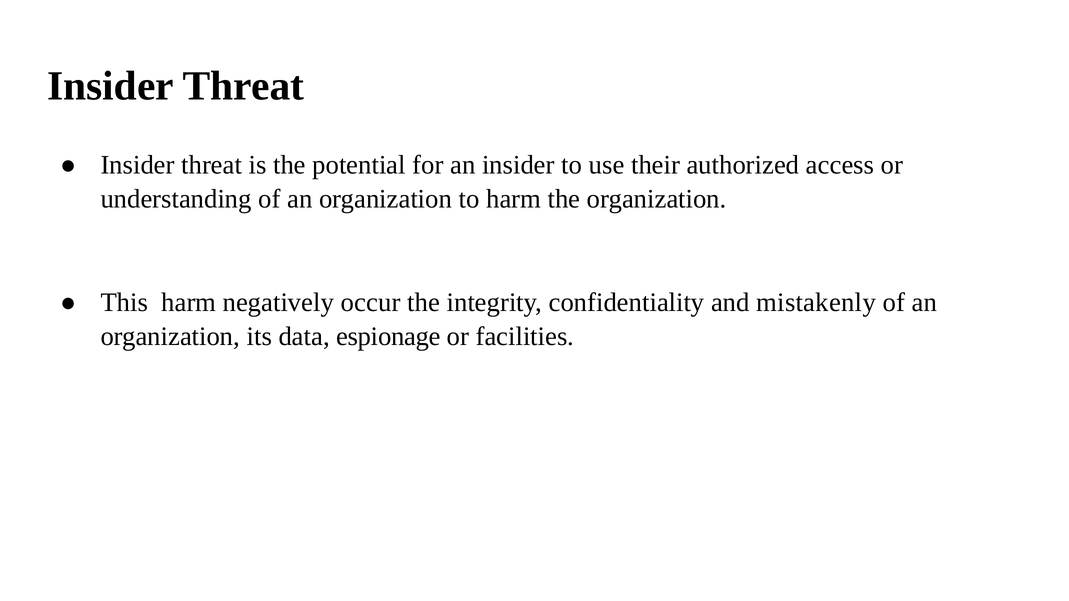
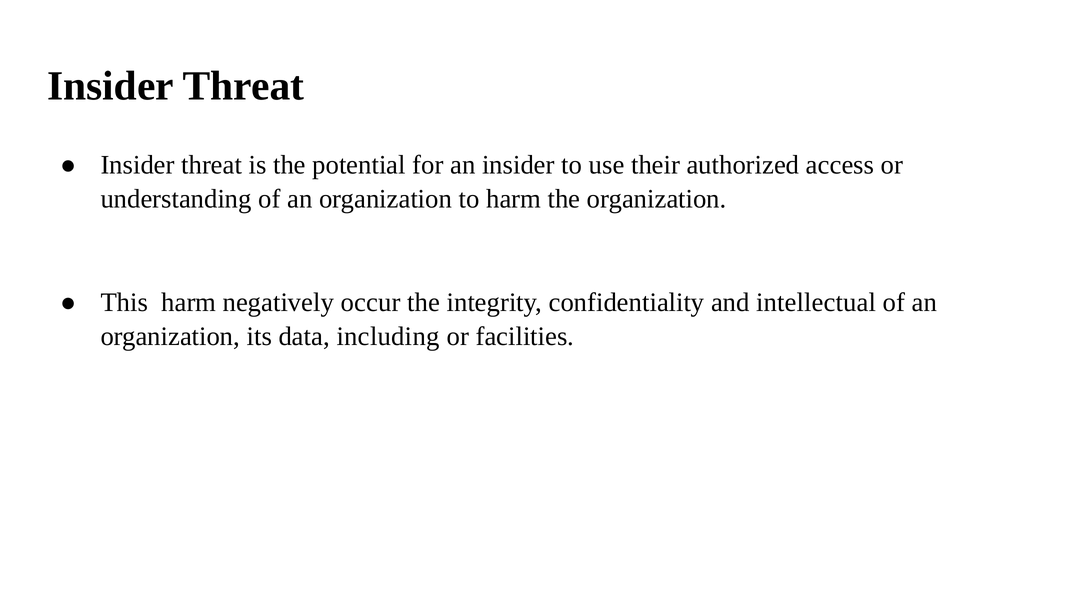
mistakenly: mistakenly -> intellectual (816, 302)
espionage: espionage -> including (388, 337)
